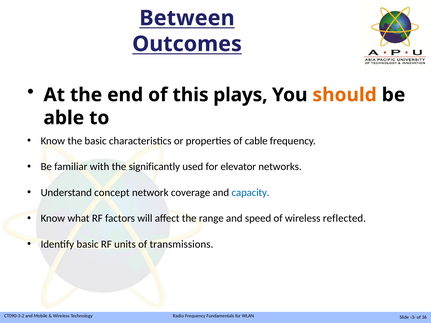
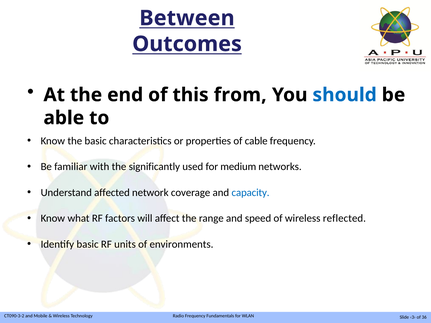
plays: plays -> from (240, 95)
should colour: orange -> blue (345, 95)
elevator: elevator -> medium (238, 167)
concept: concept -> affected (112, 193)
transmissions: transmissions -> environments (181, 244)
